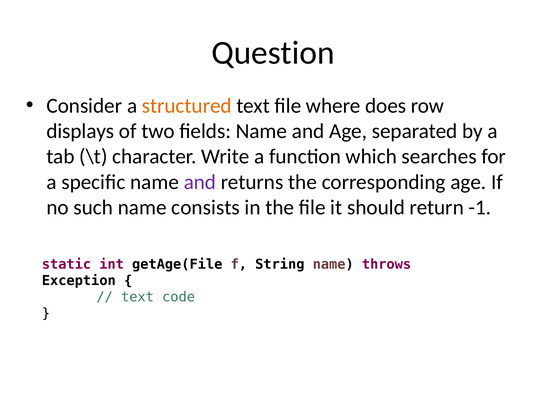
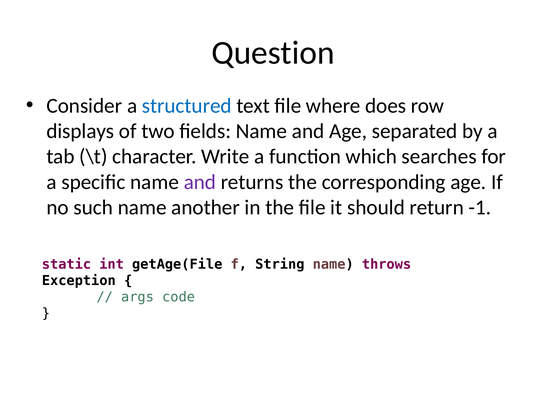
structured colour: orange -> blue (187, 106)
consists: consists -> another (206, 207)
text: text -> args (137, 297)
